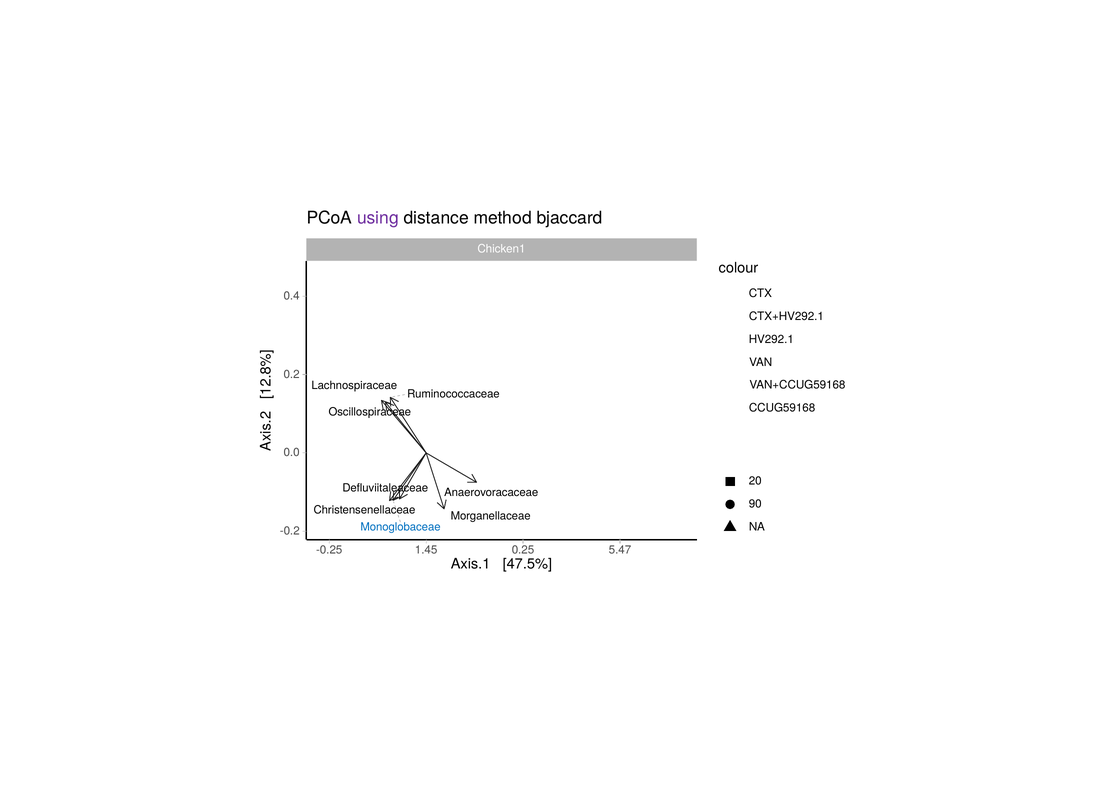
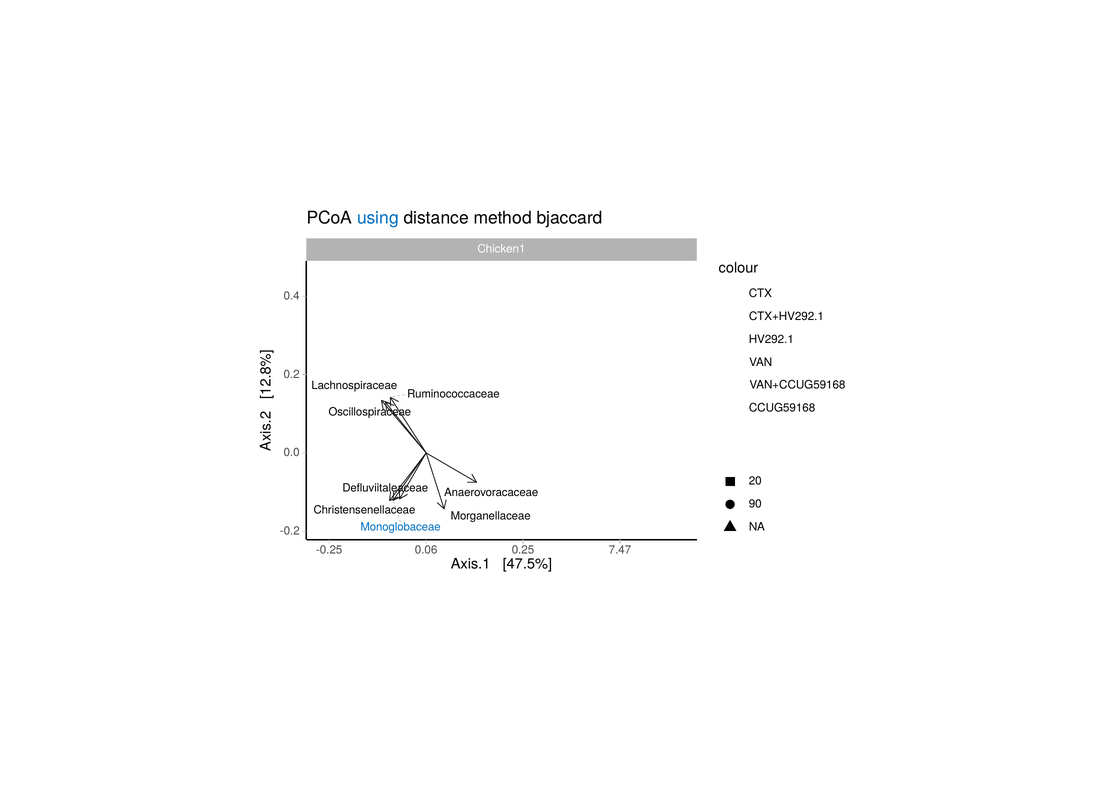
using colour: purple -> blue (378, 218)
1.45: 1.45 -> 0.06 (426, 550)
5.47: 5.47 -> 7.47 (620, 550)
